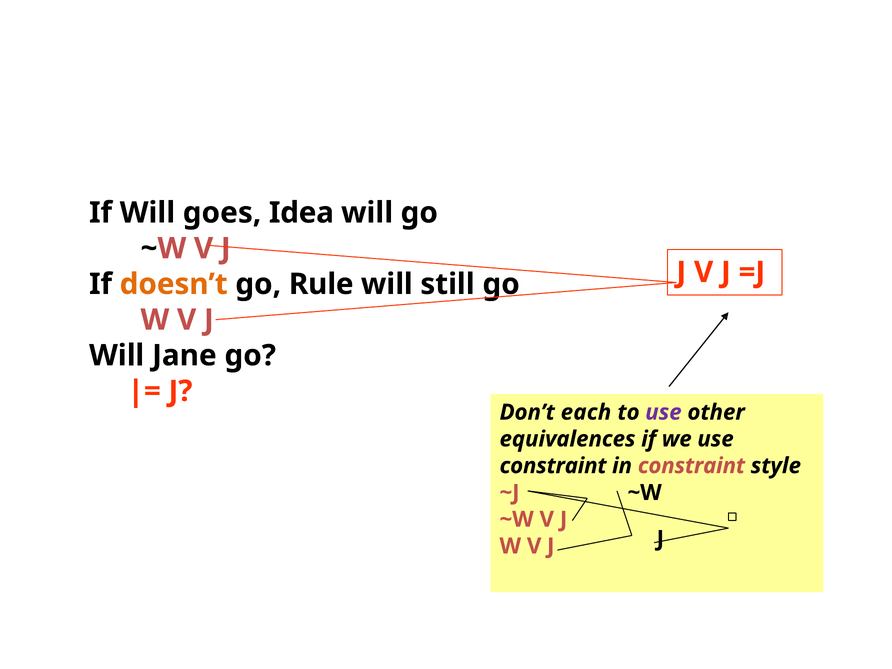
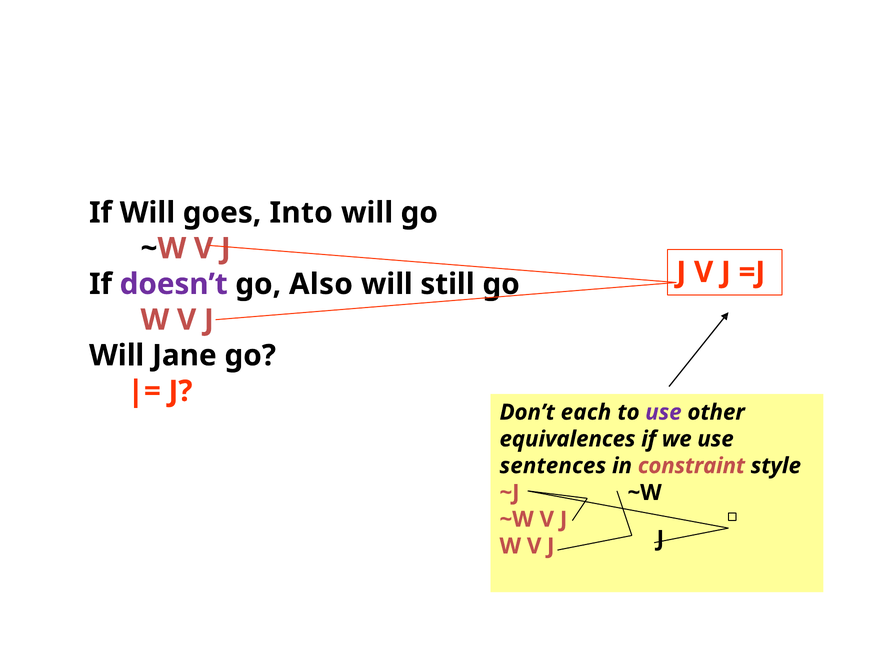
Idea: Idea -> Into (301, 213)
doesn’t colour: orange -> purple (174, 284)
Rule: Rule -> Also (321, 284)
constraint: constraint -> sentences (553, 466)
